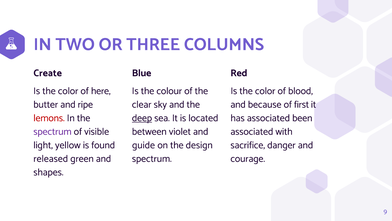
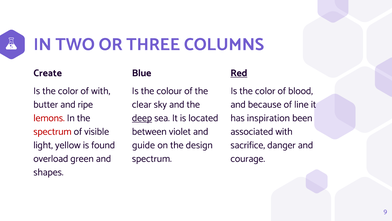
Red underline: none -> present (239, 73)
of here: here -> with (101, 91)
first: first -> line (301, 104)
has associated: associated -> inspiration (268, 118)
spectrum colour: purple -> red (52, 131)
released: released -> overload (51, 158)
